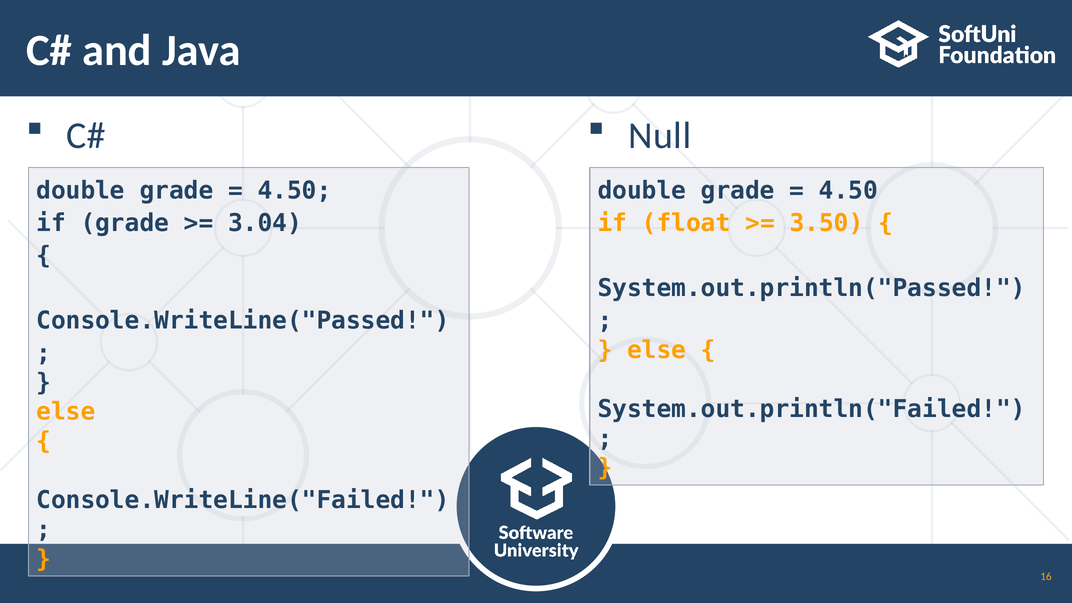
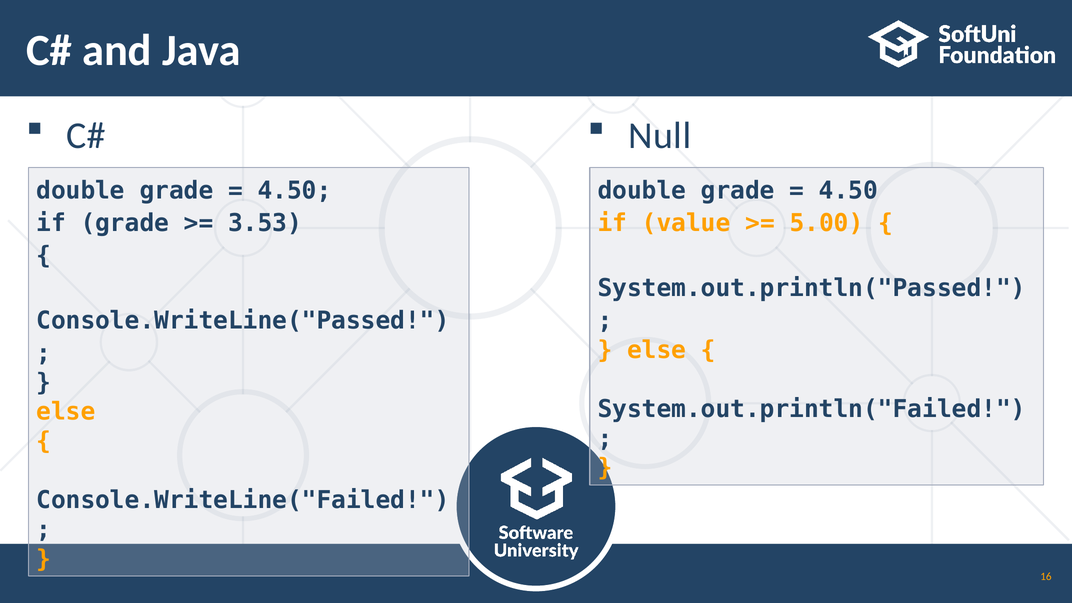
3.04: 3.04 -> 3.53 (265, 223)
float: float -> value (686, 223)
3.50: 3.50 -> 5.00 (826, 223)
